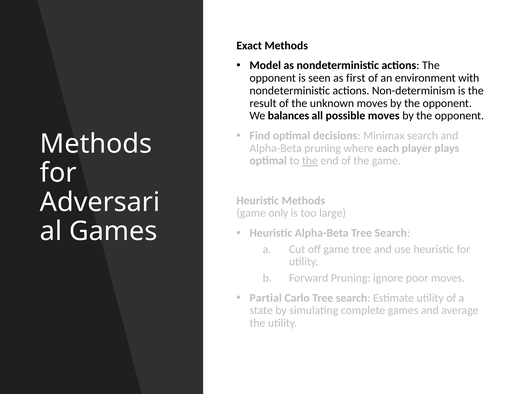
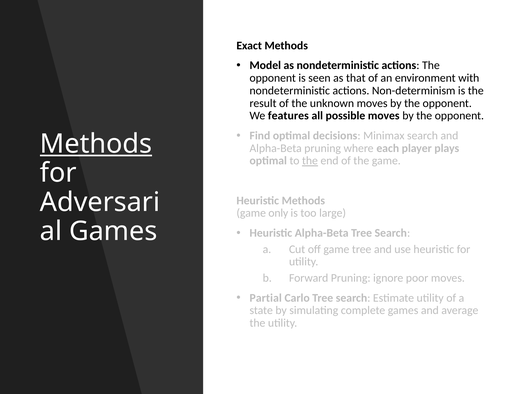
first: first -> that (356, 78)
balances: balances -> features (288, 116)
Methods underline: none -> present (96, 144)
